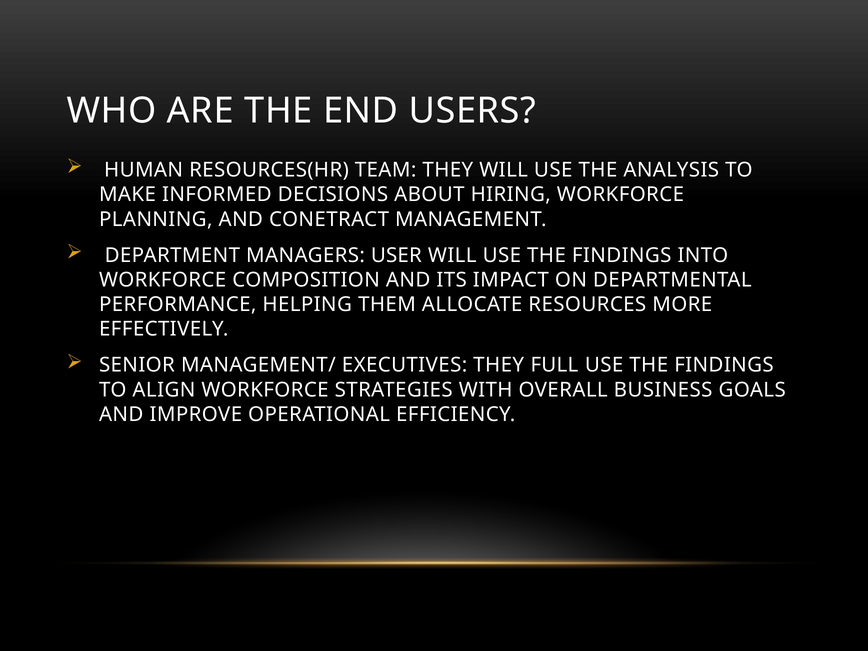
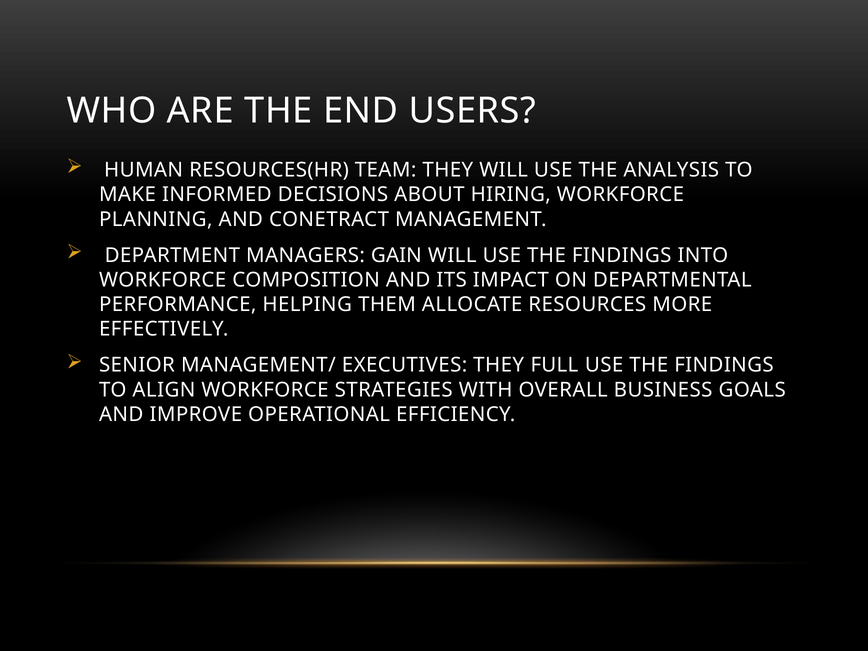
USER: USER -> GAIN (396, 255)
